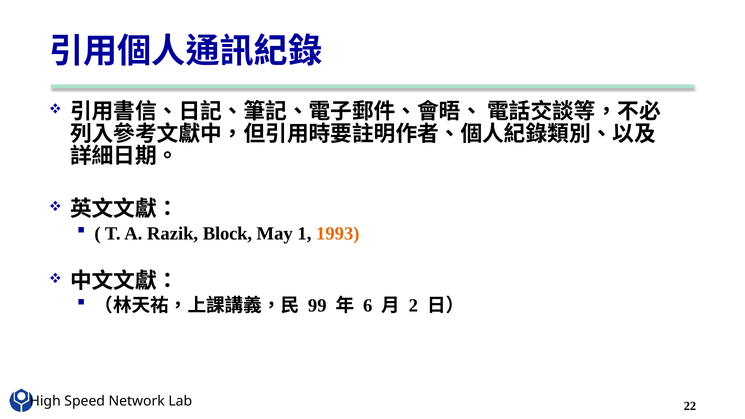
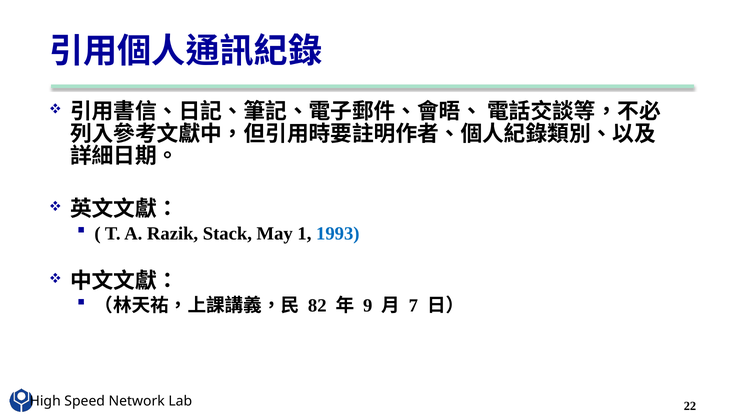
Block: Block -> Stack (227, 234)
1993 colour: orange -> blue (338, 234)
99: 99 -> 82 (317, 306)
6: 6 -> 9 (368, 306)
2: 2 -> 7 (413, 306)
